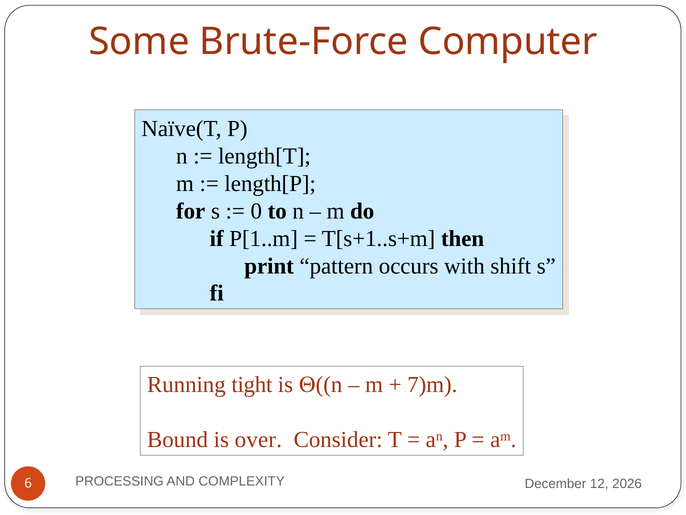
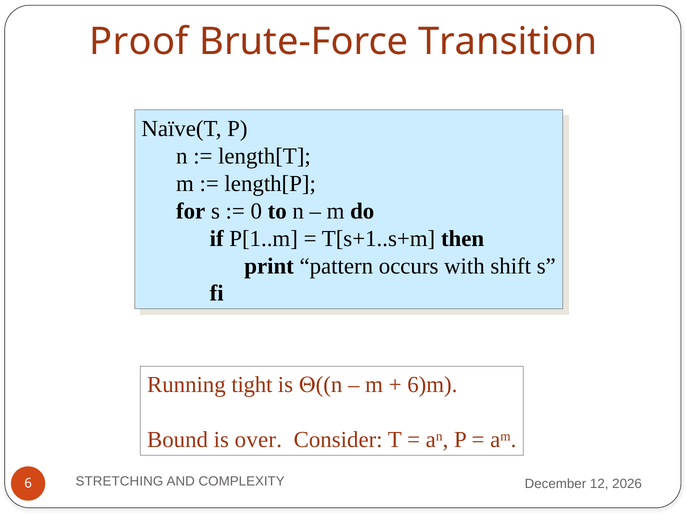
Some: Some -> Proof (139, 42)
Computer: Computer -> Transition (508, 42)
7)m: 7)m -> 6)m (432, 385)
PROCESSING: PROCESSING -> STRETCHING (119, 481)
